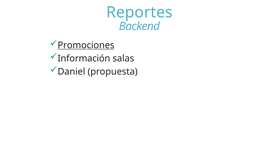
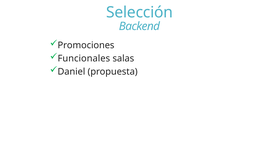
Reportes: Reportes -> Selección (140, 12)
Promociones underline: present -> none (86, 45)
Información: Información -> Funcionales (84, 58)
